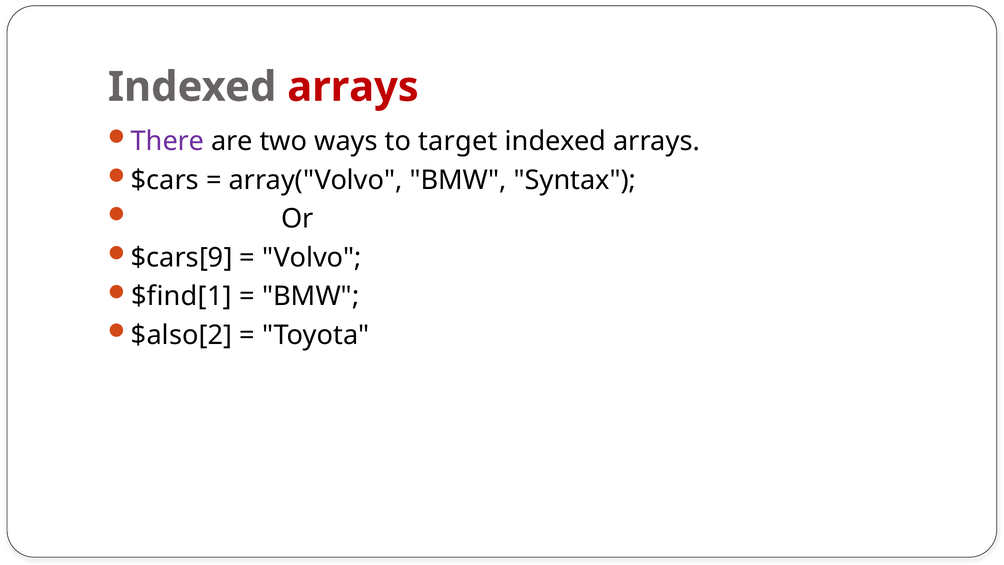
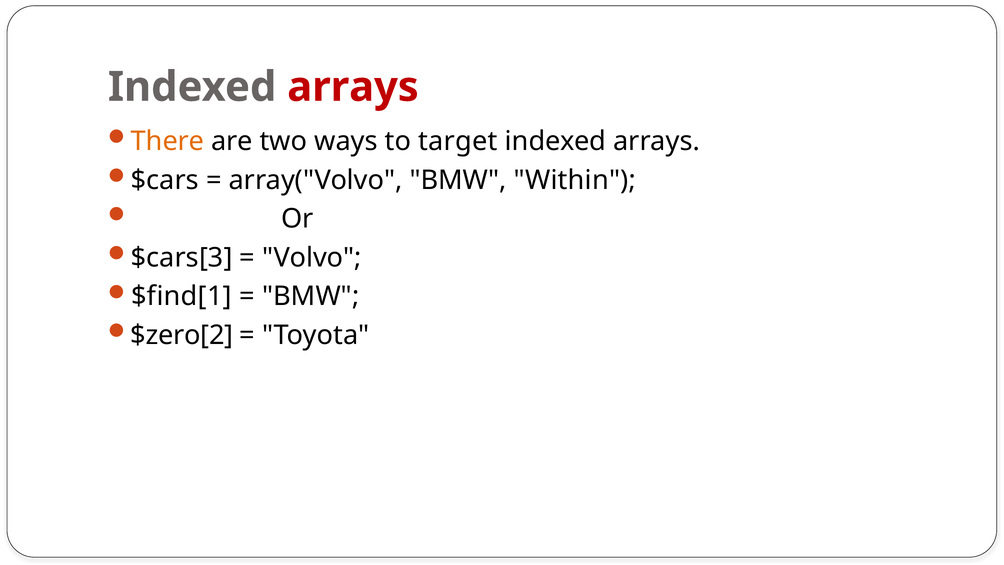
There colour: purple -> orange (168, 141)
Syntax: Syntax -> Within (575, 180)
$cars[9: $cars[9 -> $cars[3 (182, 258)
$also[2: $also[2 -> $zero[2 (182, 335)
